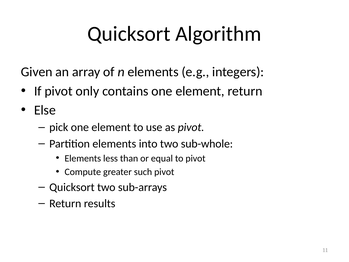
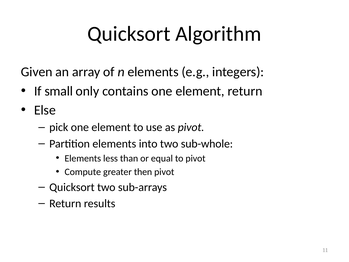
If pivot: pivot -> small (59, 91)
such: such -> then (143, 172)
